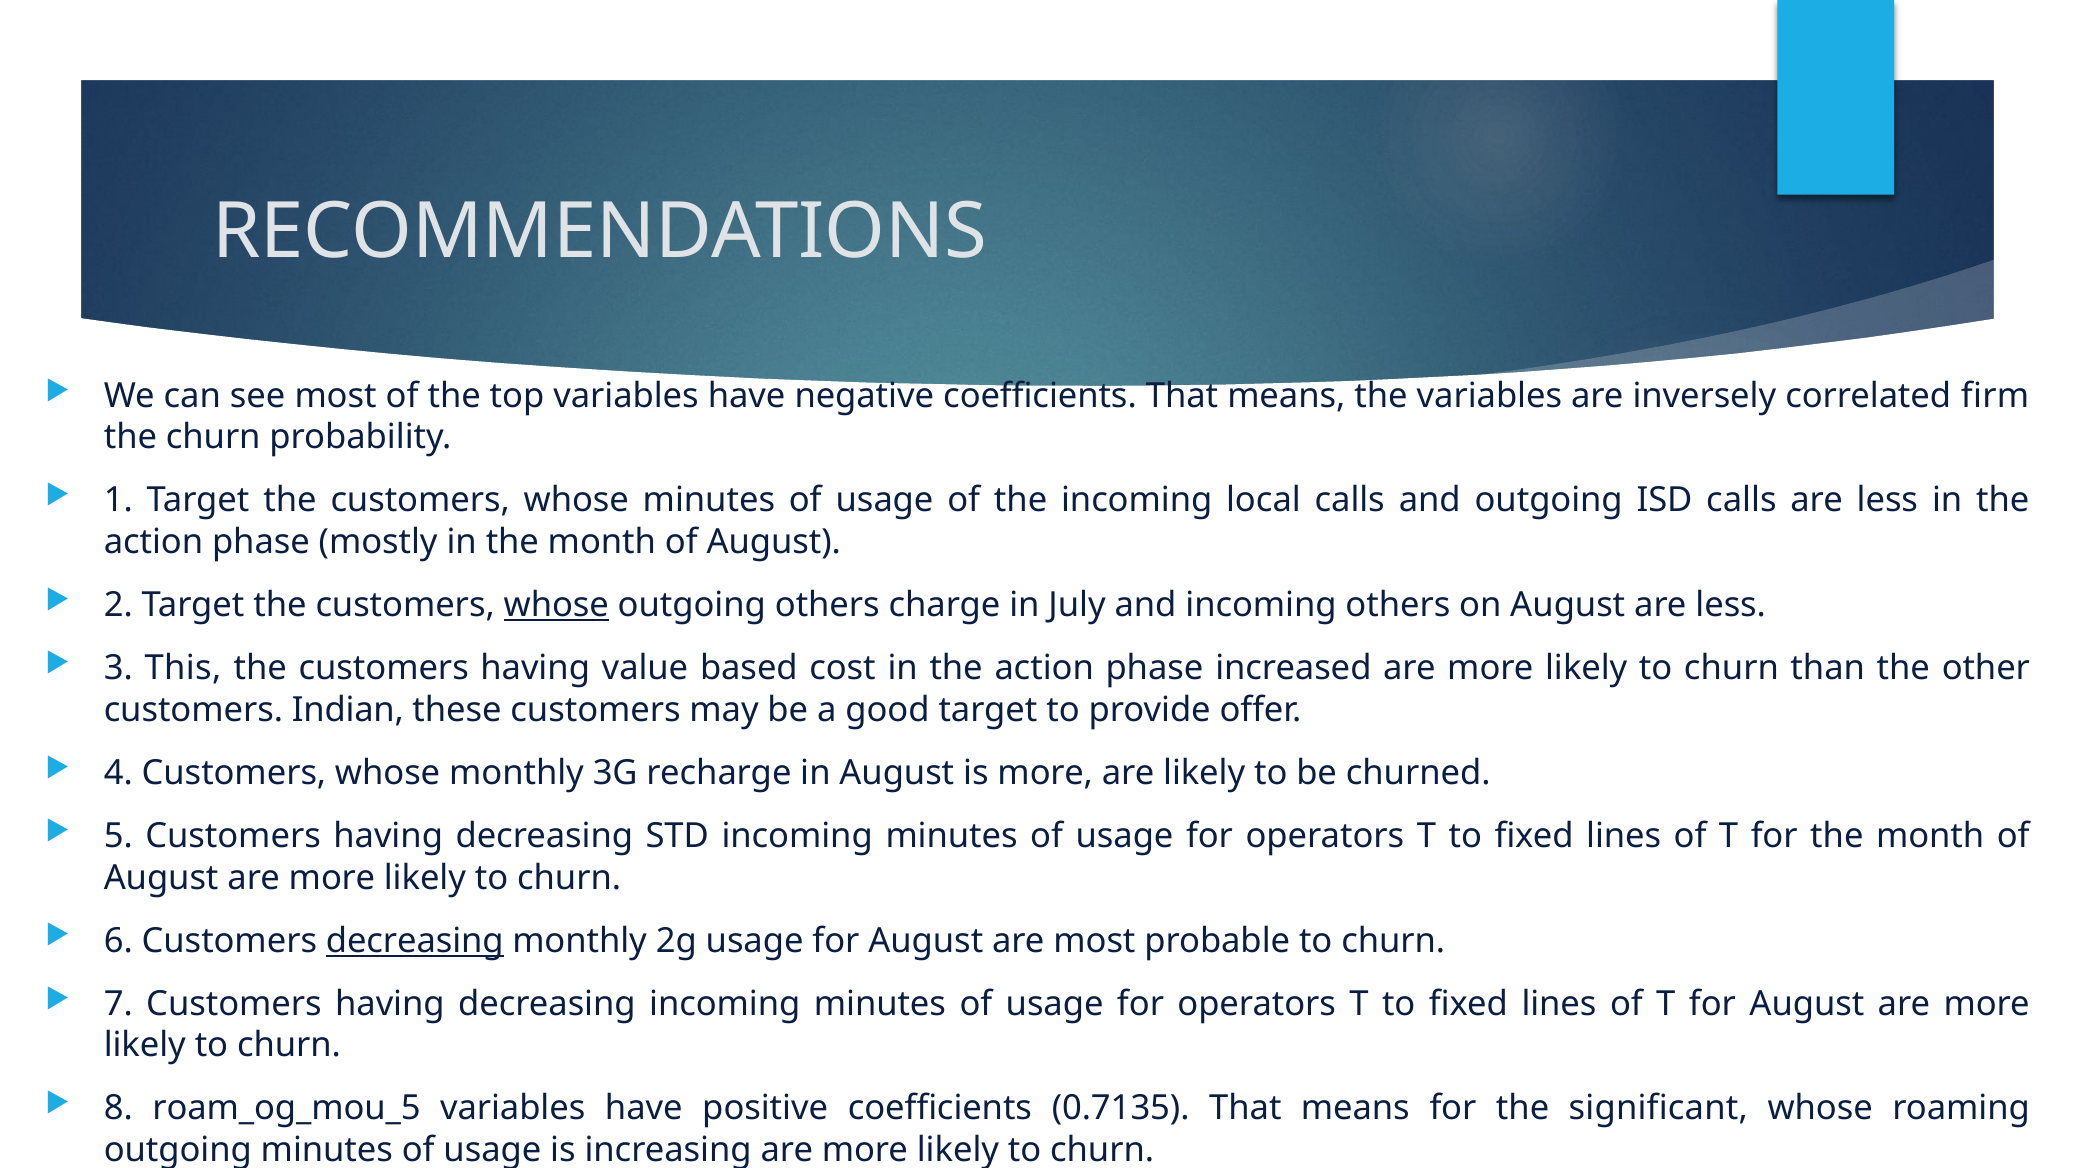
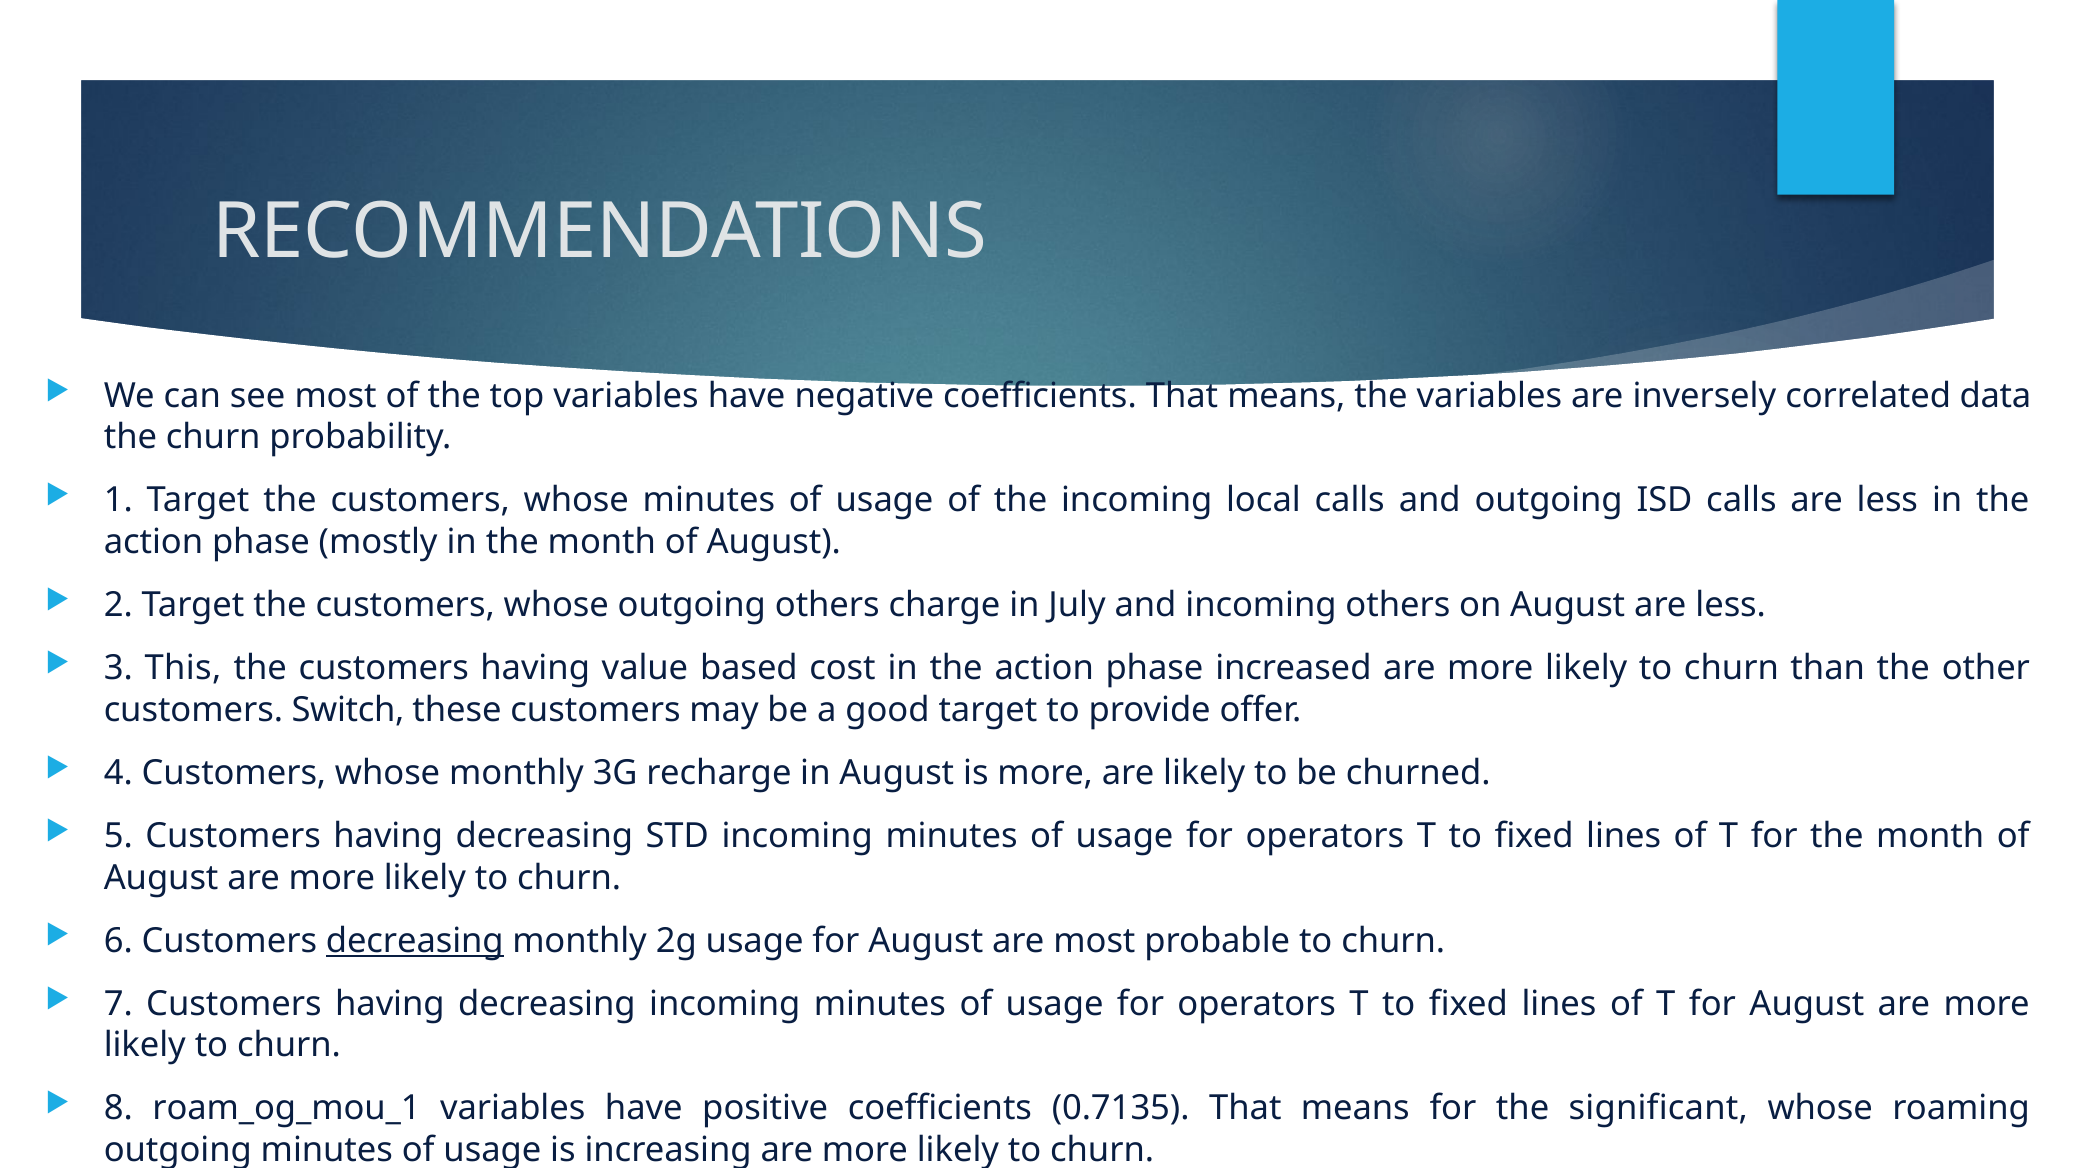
firm: firm -> data (1995, 396)
whose underline: present -> none (556, 605)
Indian: Indian -> Switch (348, 710)
roam_og_mou_5: roam_og_mou_5 -> roam_og_mou_1 (286, 1108)
